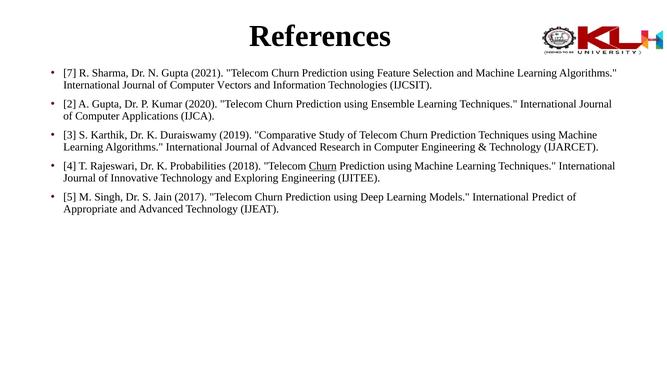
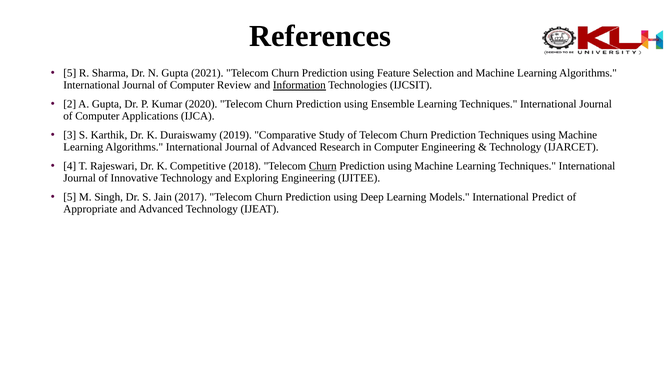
7: 7 -> 5 (70, 73)
Vectors: Vectors -> Review (234, 85)
Information underline: none -> present (299, 85)
Probabilities: Probabilities -> Competitive (198, 166)
